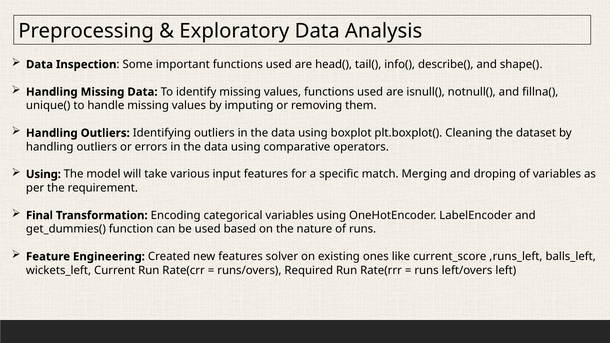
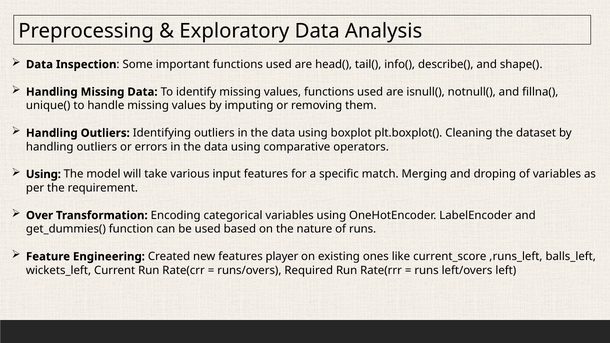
Final: Final -> Over (40, 215)
solver: solver -> player (282, 257)
